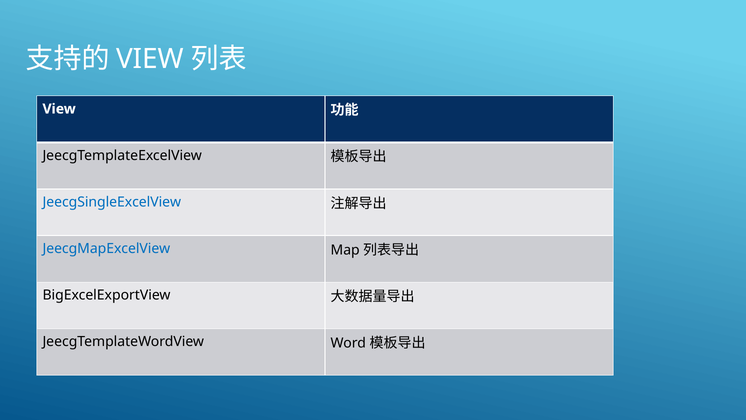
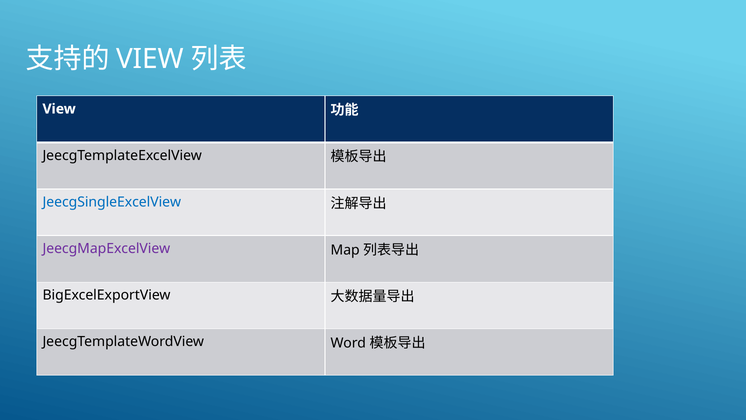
JeecgMapExcelView colour: blue -> purple (106, 248)
